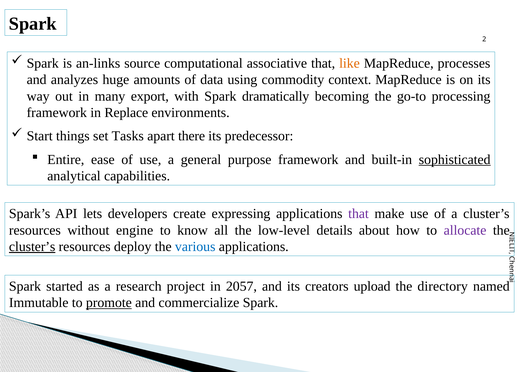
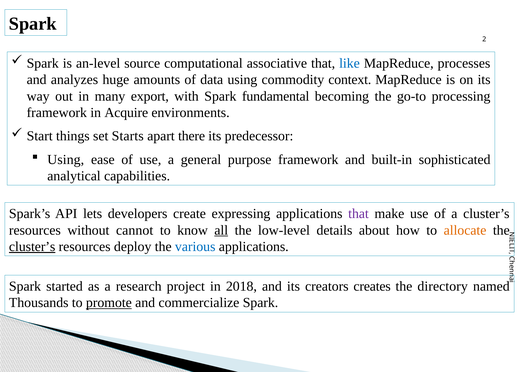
an-links: an-links -> an-level (98, 63)
like colour: orange -> blue (349, 63)
dramatically: dramatically -> fundamental (276, 96)
Replace: Replace -> Acquire (126, 113)
Tasks: Tasks -> Starts (128, 136)
Entire: Entire -> Using (66, 159)
sophisticated underline: present -> none (455, 159)
engine: engine -> cannot (135, 230)
all underline: none -> present (221, 230)
allocate colour: purple -> orange (465, 230)
2057: 2057 -> 2018 (241, 286)
upload: upload -> creates (372, 286)
Immutable: Immutable -> Thousands (39, 303)
